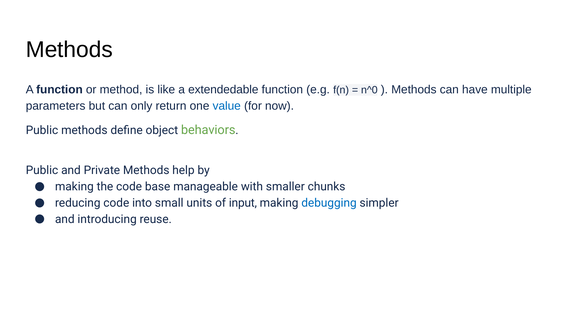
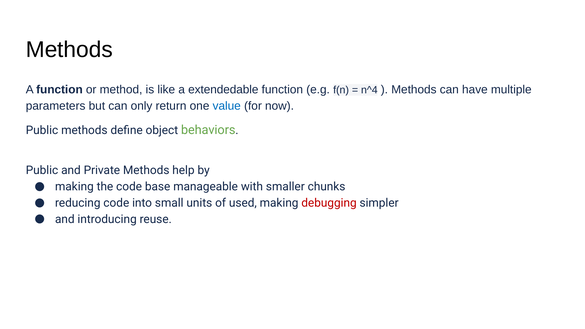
n^0: n^0 -> n^4 (369, 90)
input: input -> used (243, 203)
debugging colour: blue -> red (329, 203)
